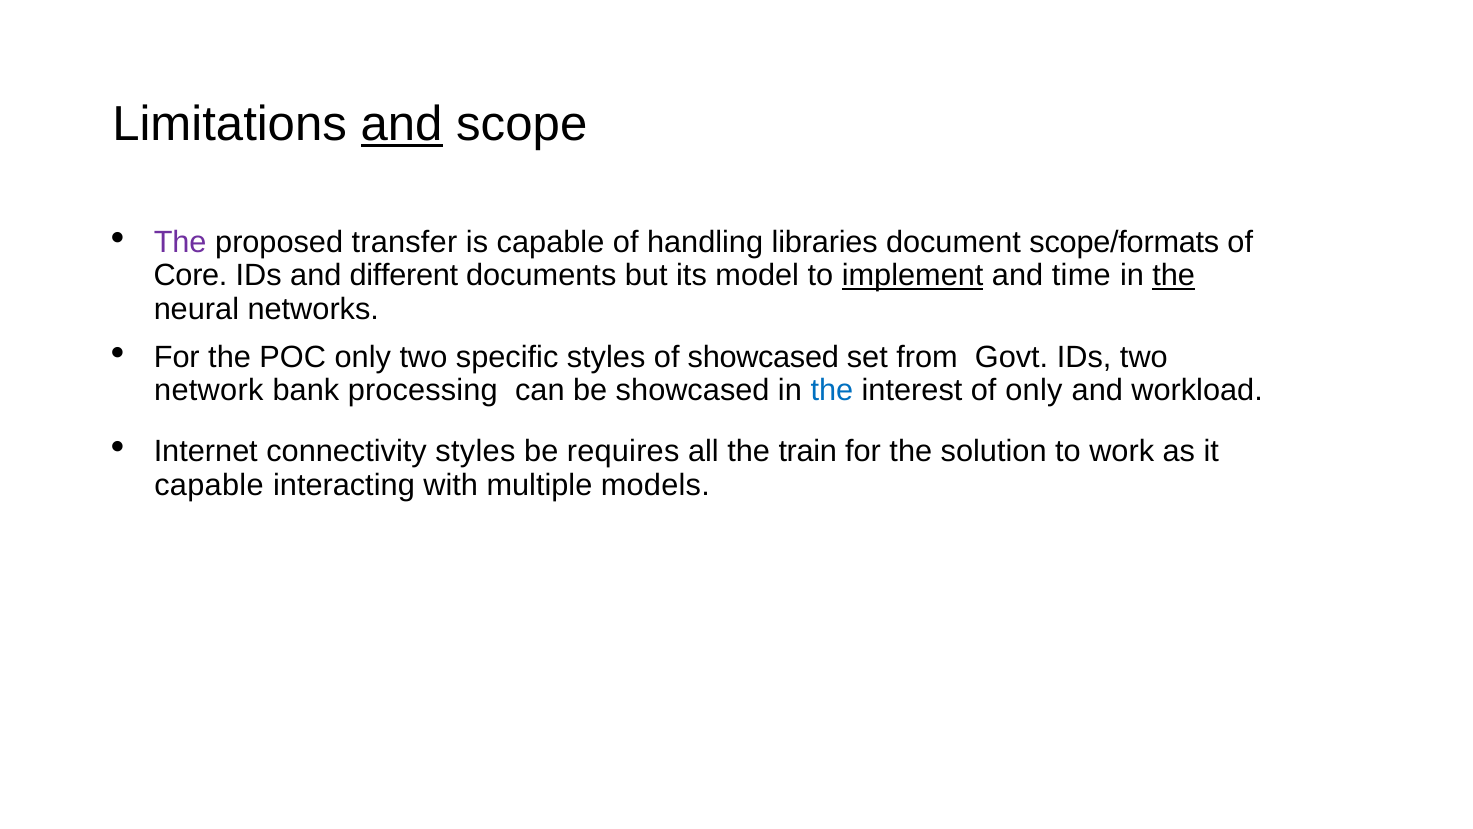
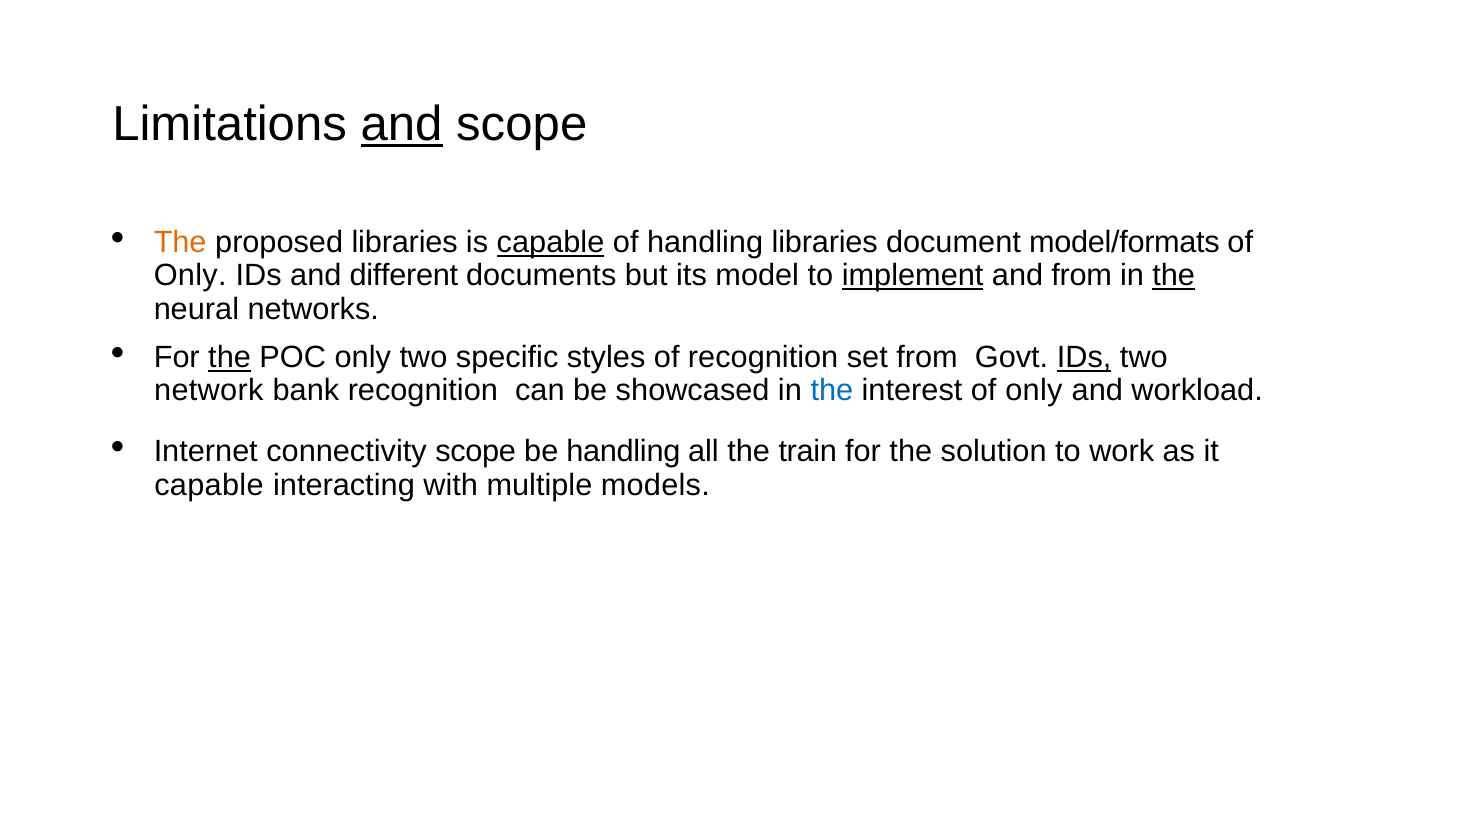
The colour: purple -> orange (180, 243)
proposed transfer: transfer -> libraries (405, 243)
capable underline: none -> present (551, 243)
scope/formats: scope/formats -> model/formats (1124, 243)
Core: Core -> Only (190, 276)
and time: time -> from (1082, 276)
the underline: none -> present (230, 357)
of showcased: showcased -> recognition (763, 357)
IDs underline: none -> present (1084, 357)
bank processing: processing -> recognition (423, 391)
connectivity styles: styles -> scope (476, 451)
be requires: requires -> handling (623, 451)
